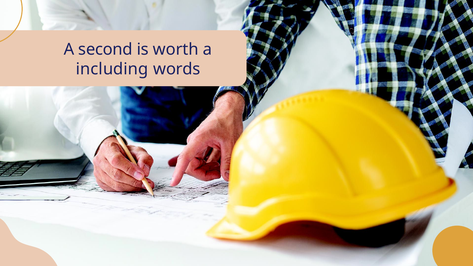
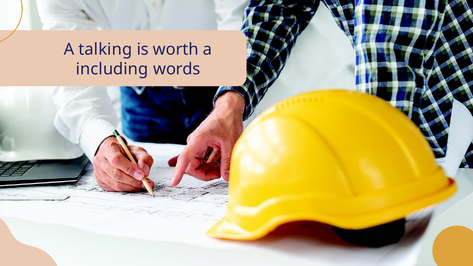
second: second -> talking (105, 50)
